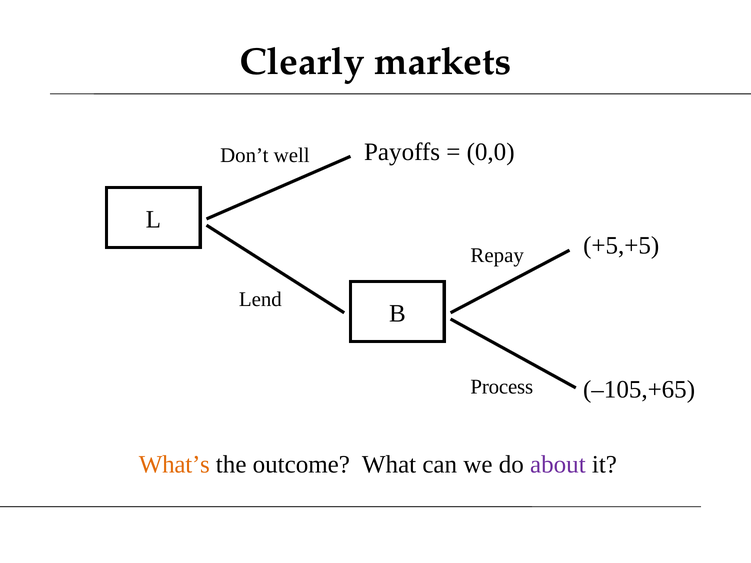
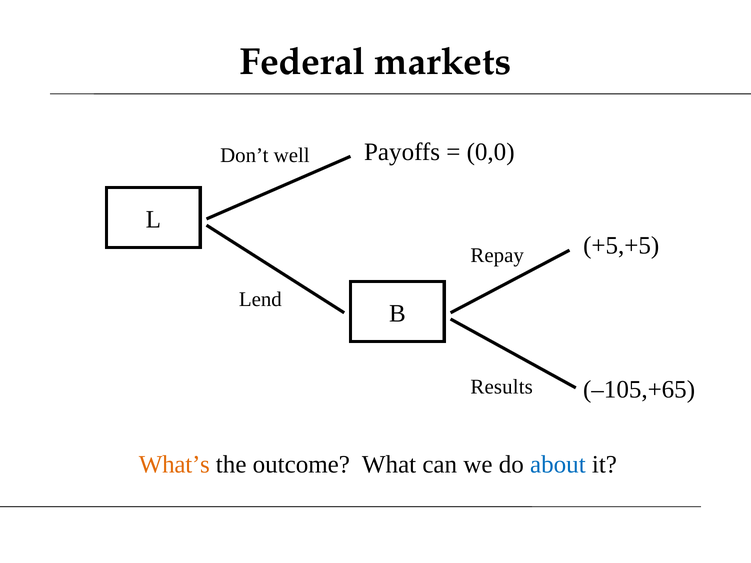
Clearly: Clearly -> Federal (302, 62)
Process: Process -> Results (502, 387)
about colour: purple -> blue (558, 465)
